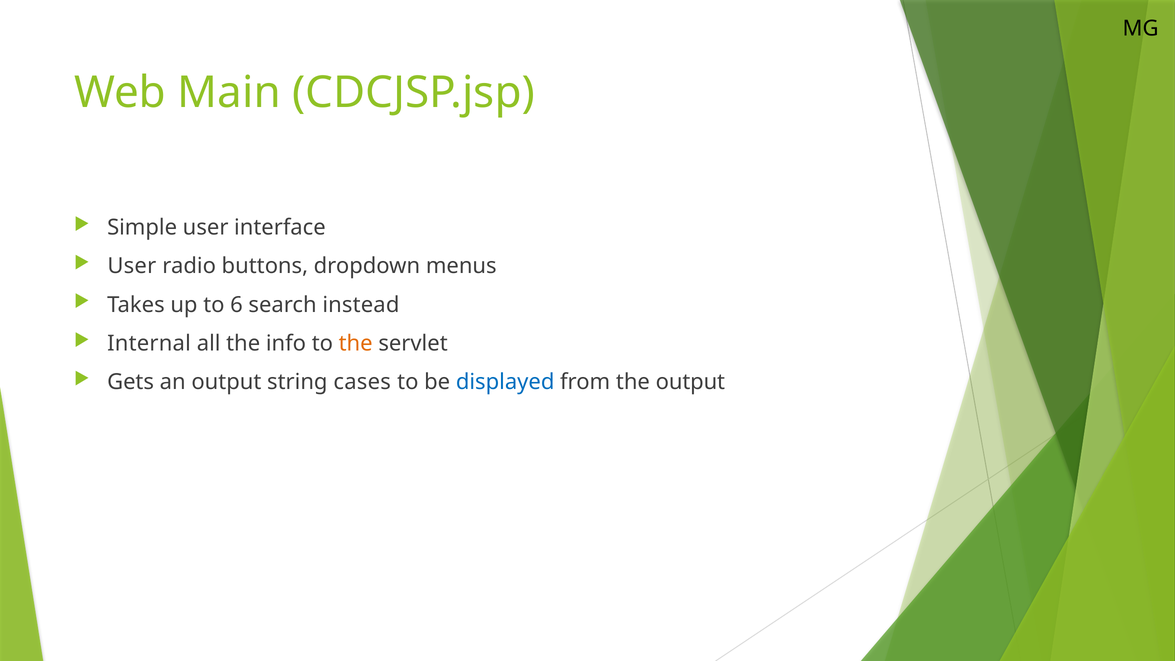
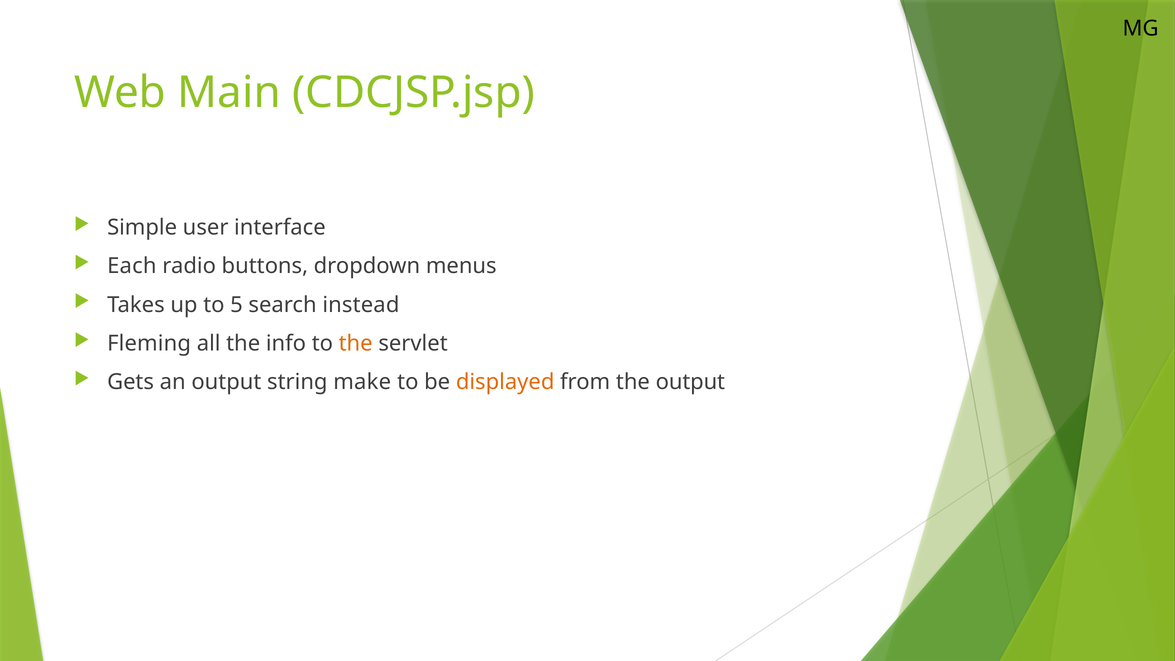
User: User -> Each (132, 266)
6: 6 -> 5 (236, 305)
Internal: Internal -> Fleming (149, 343)
cases: cases -> make (362, 382)
displayed colour: blue -> orange (505, 382)
